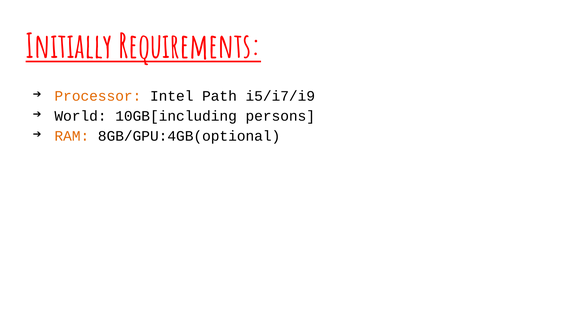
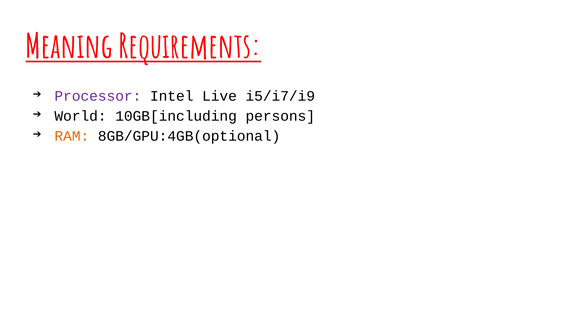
Initially: Initially -> Meaning (69, 47)
Processor colour: orange -> purple (98, 96)
Path: Path -> Live (219, 96)
